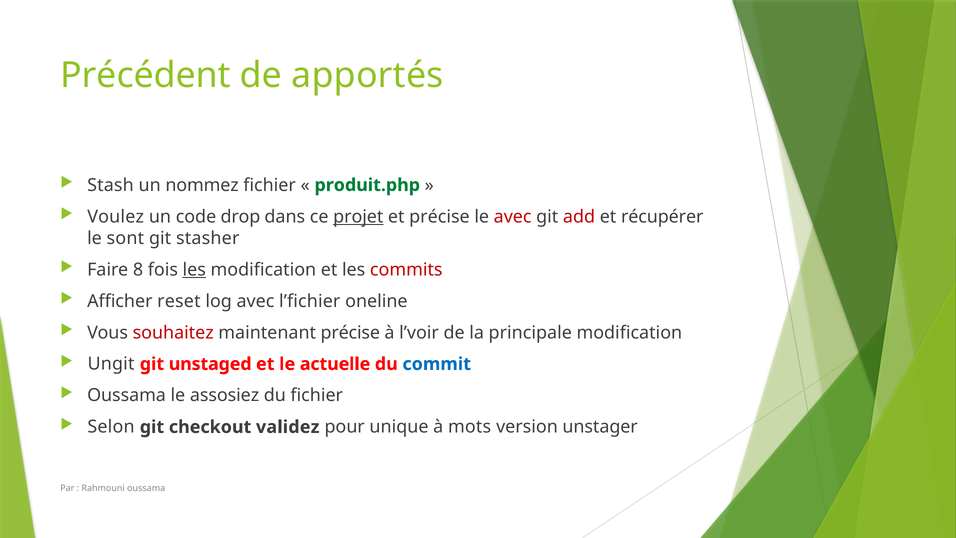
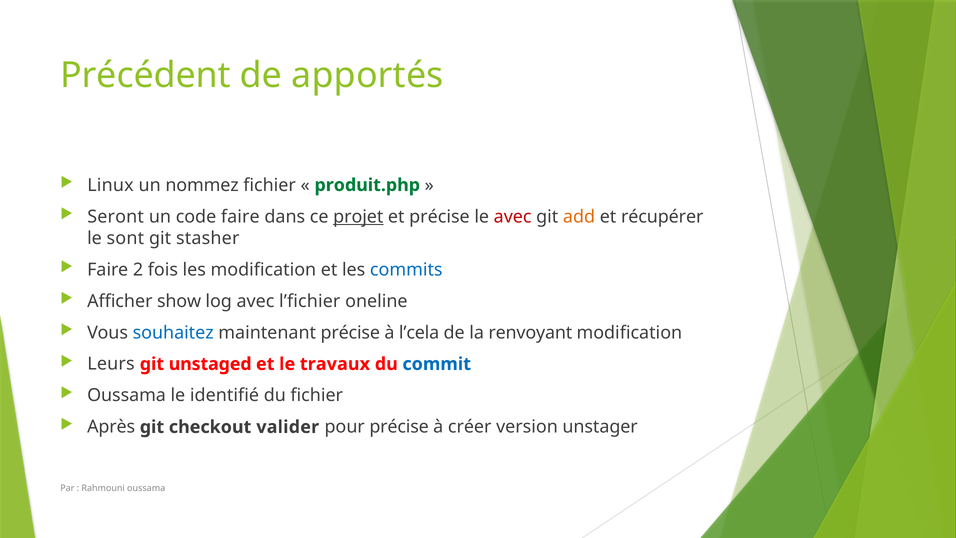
Stash: Stash -> Linux (110, 185)
Voulez: Voulez -> Seront (116, 216)
code drop: drop -> faire (240, 216)
add colour: red -> orange (579, 216)
8: 8 -> 2 (138, 269)
les underline: present -> none (194, 269)
commits colour: red -> blue (406, 269)
reset: reset -> show (179, 301)
souhaitez colour: red -> blue (173, 332)
l’voir: l’voir -> l’cela (419, 332)
principale: principale -> renvoyant (530, 332)
Ungit: Ungit -> Leurs (111, 364)
actuelle: actuelle -> travaux (335, 364)
assosiez: assosiez -> identifié (224, 395)
Selon: Selon -> Après (111, 427)
validez: validez -> valider (288, 427)
pour unique: unique -> précise (399, 427)
mots: mots -> créer (470, 427)
